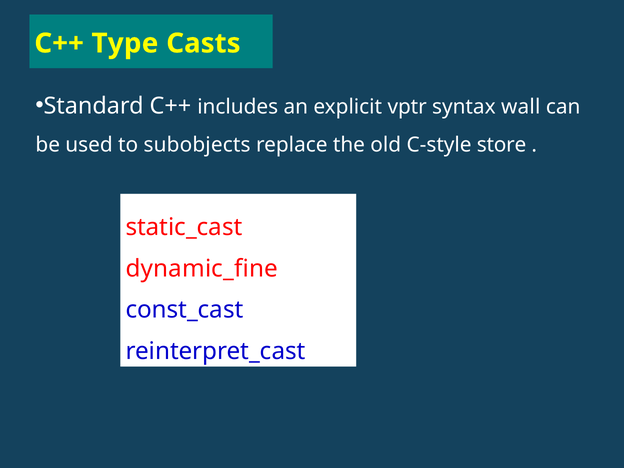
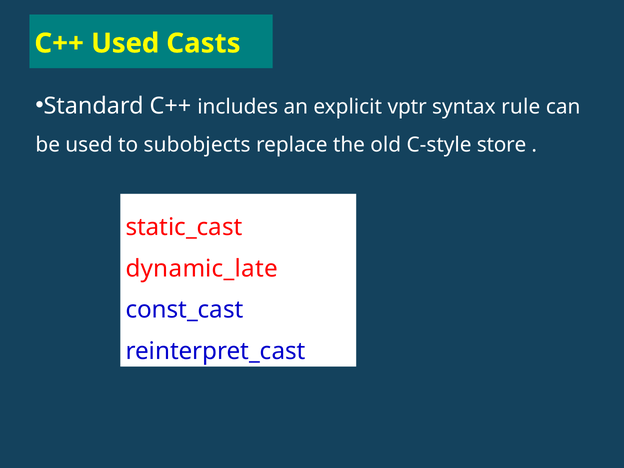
C++ Type: Type -> Used (125, 43)
wall: wall -> rule (521, 107)
dynamic_fine: dynamic_fine -> dynamic_late (202, 269)
